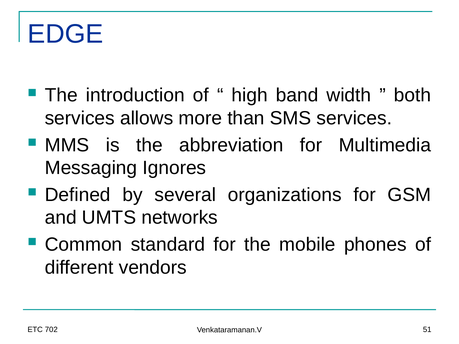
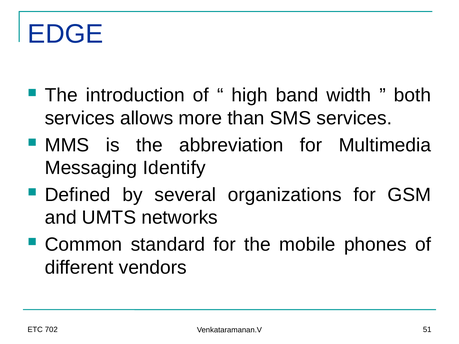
Ignores: Ignores -> Identify (174, 168)
